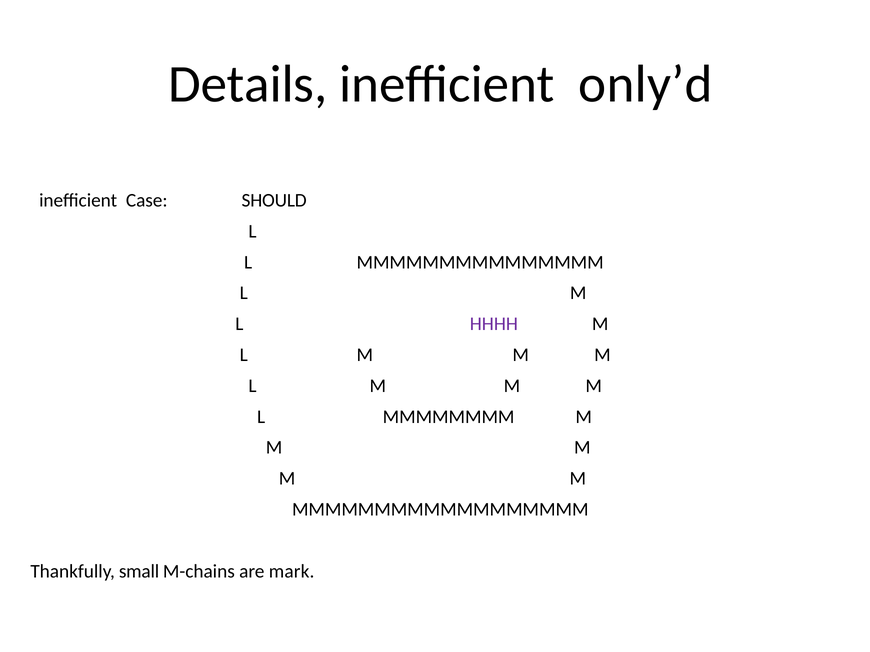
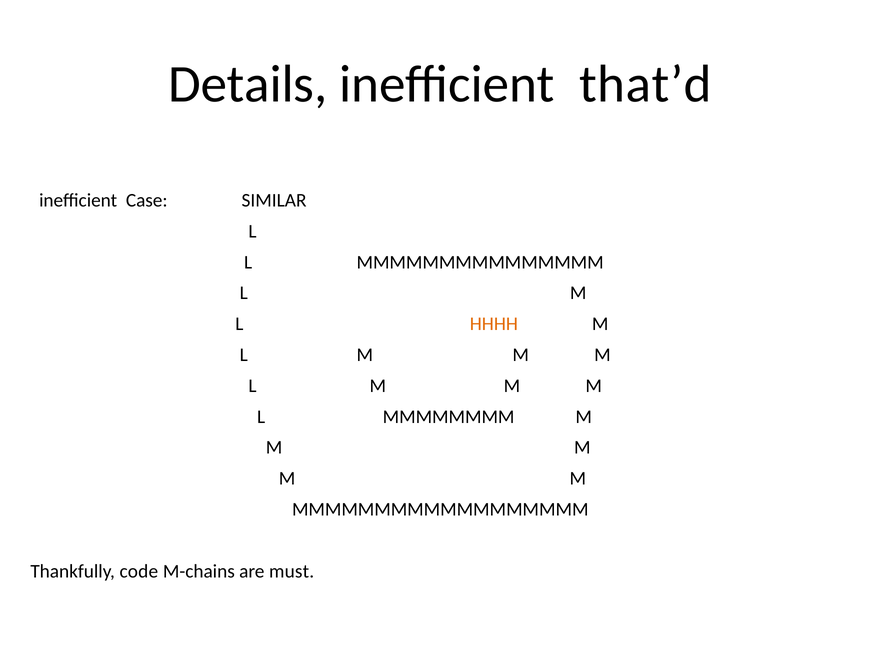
only’d: only’d -> that’d (645, 84)
SHOULD: SHOULD -> SIMILAR (274, 200)
HHHH colour: purple -> orange (494, 324)
small: small -> code (139, 572)
mark: mark -> must (292, 572)
